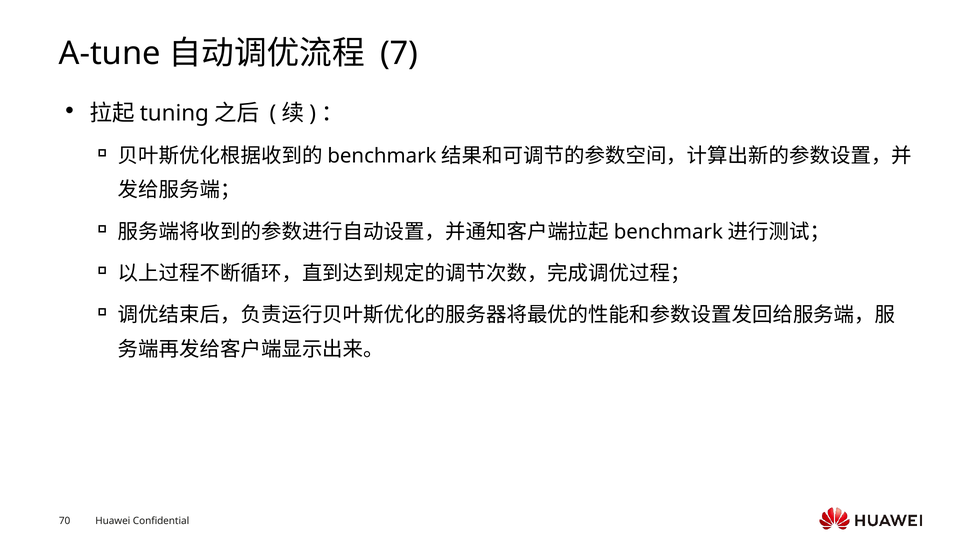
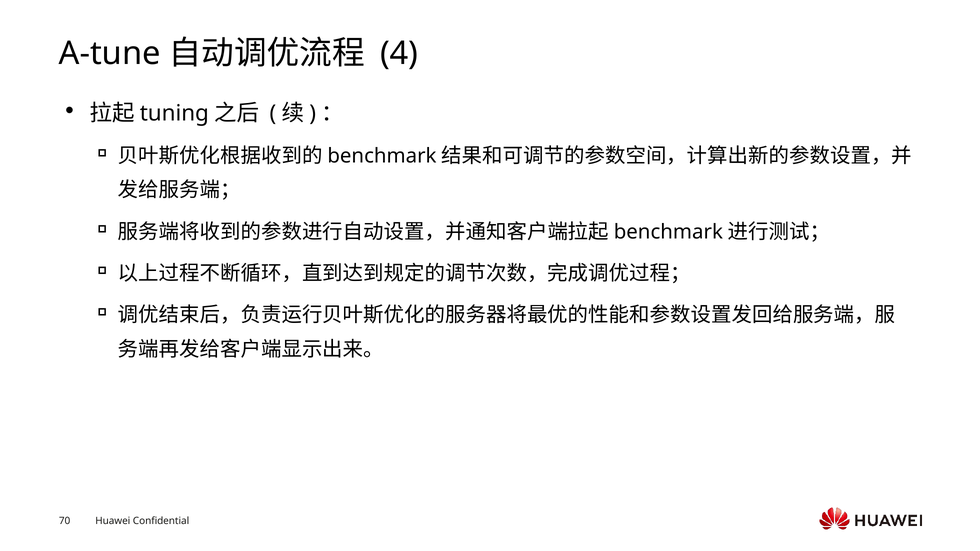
7: 7 -> 4 (399, 53)
